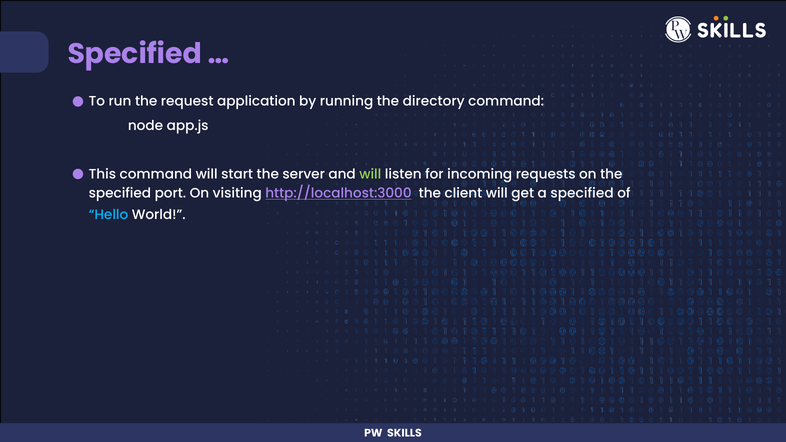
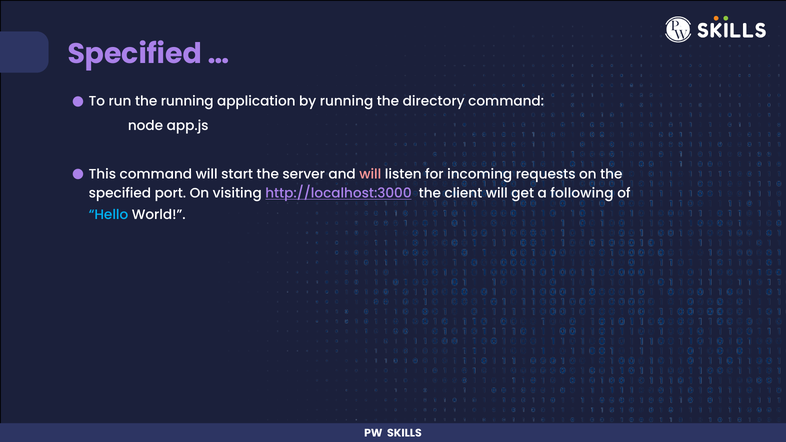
the request: request -> running (187, 101)
will colour: light green -> pink (370, 174)
a specified: specified -> following (582, 193)
